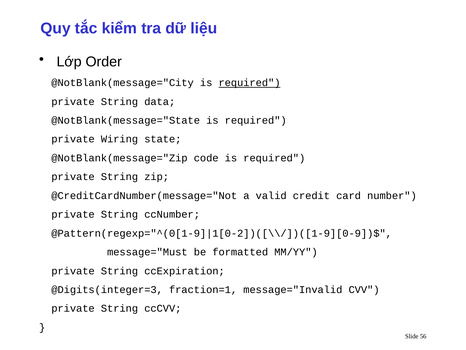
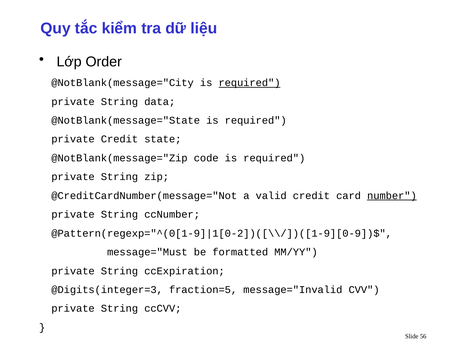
private Wiring: Wiring -> Credit (119, 139)
number underline: none -> present (392, 195)
fraction=1: fraction=1 -> fraction=5 (203, 289)
